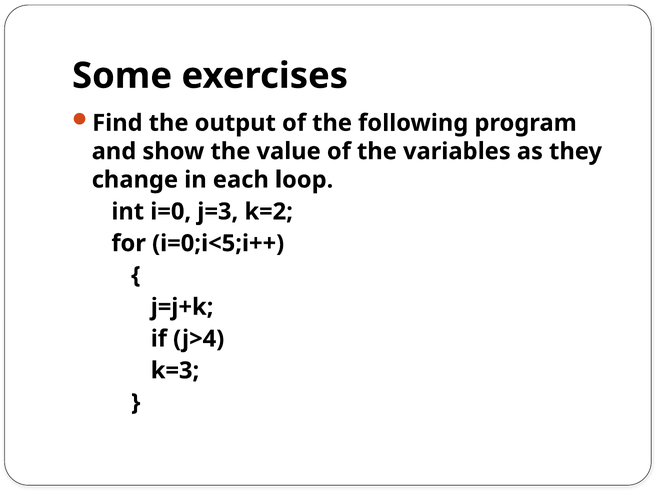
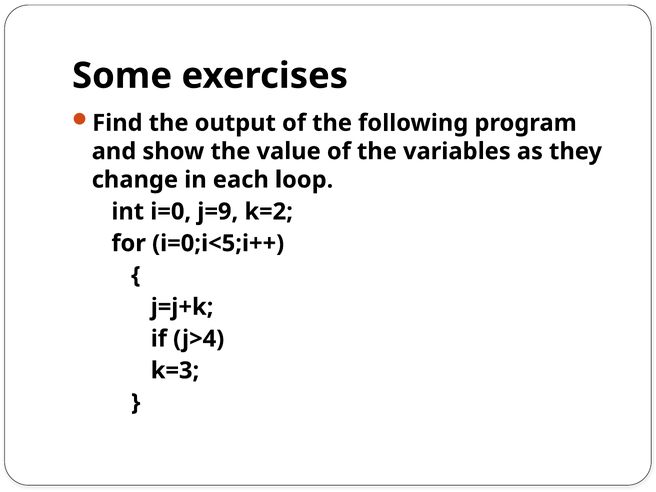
j=3: j=3 -> j=9 (218, 212)
